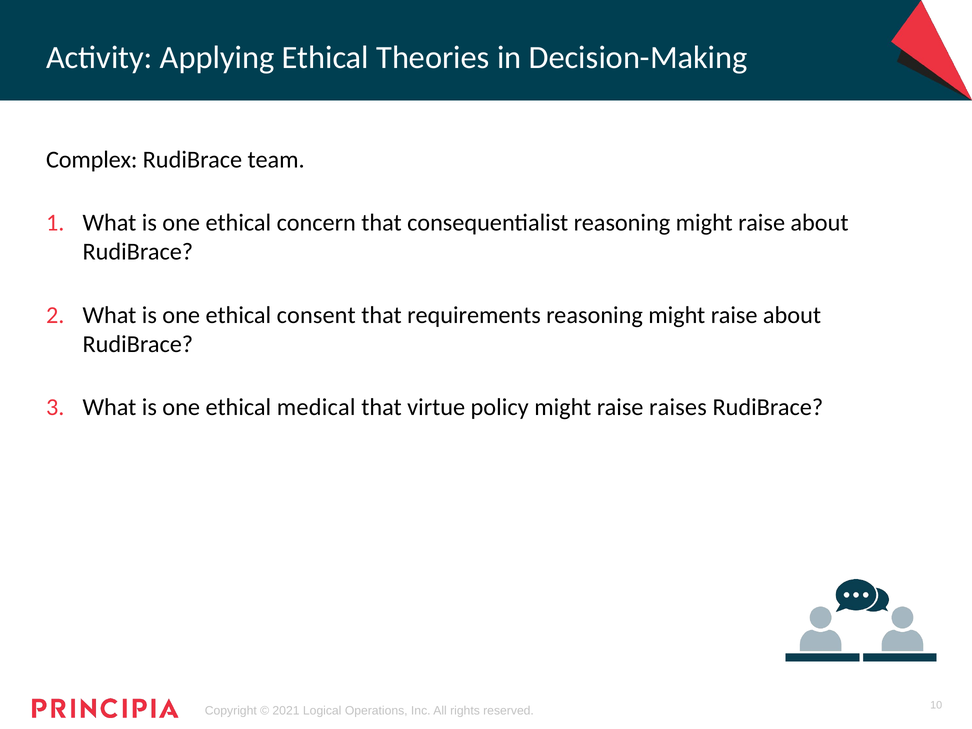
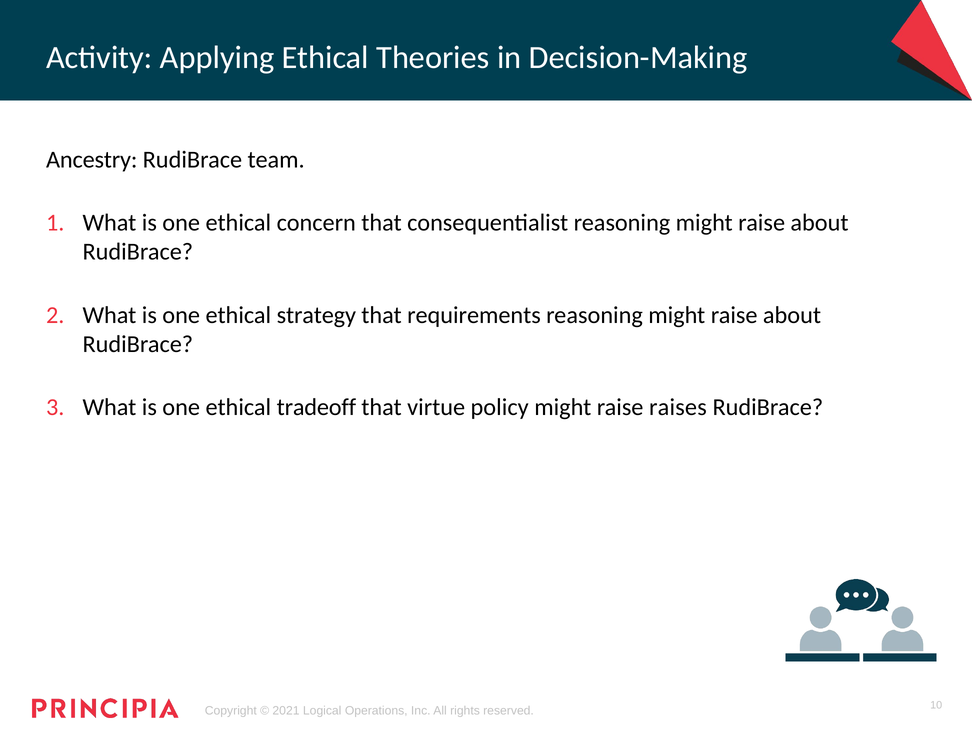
Complex: Complex -> Ancestry (92, 160)
consent: consent -> strategy (316, 315)
medical: medical -> tradeoff (316, 407)
